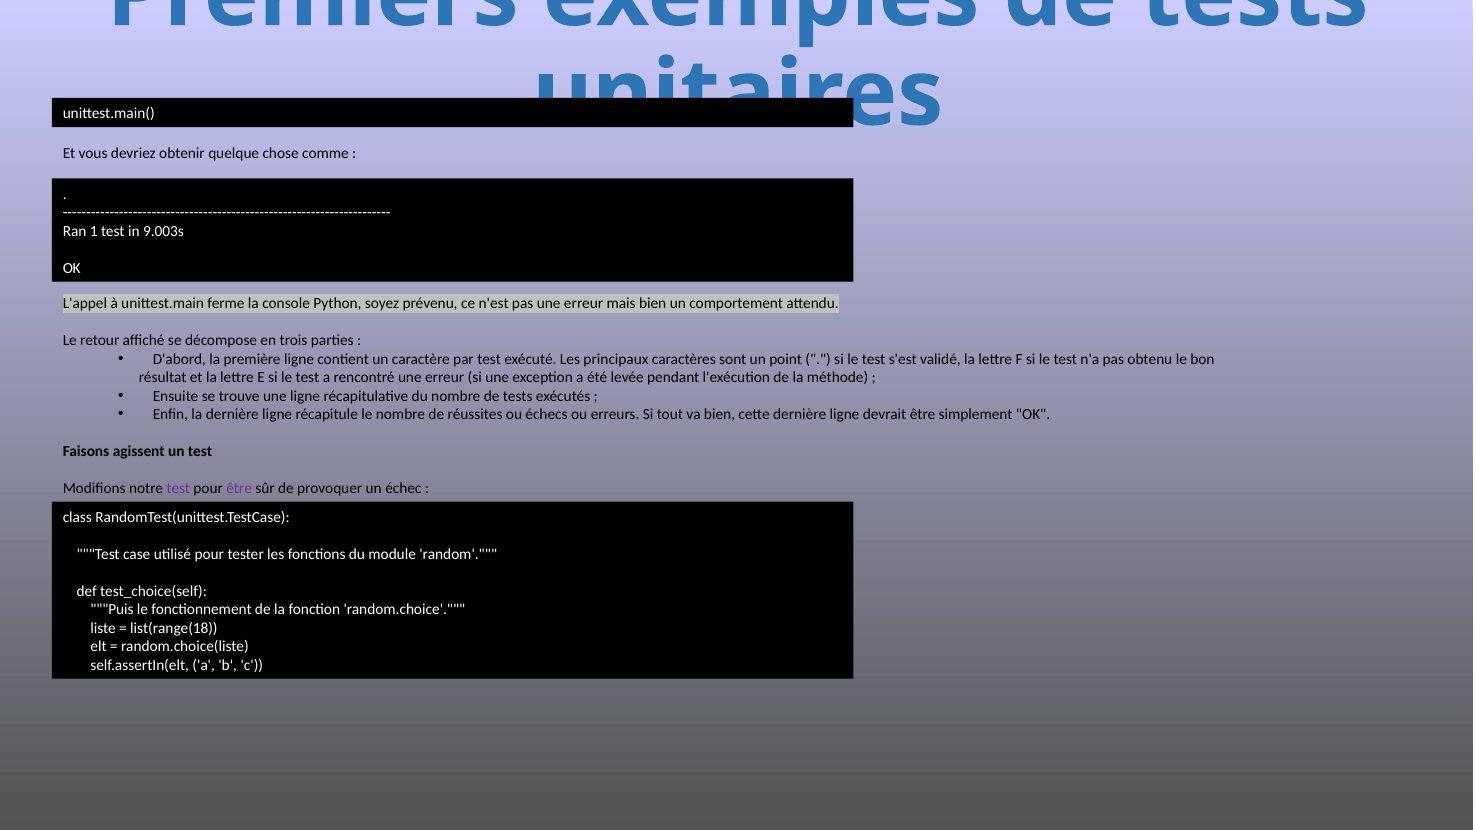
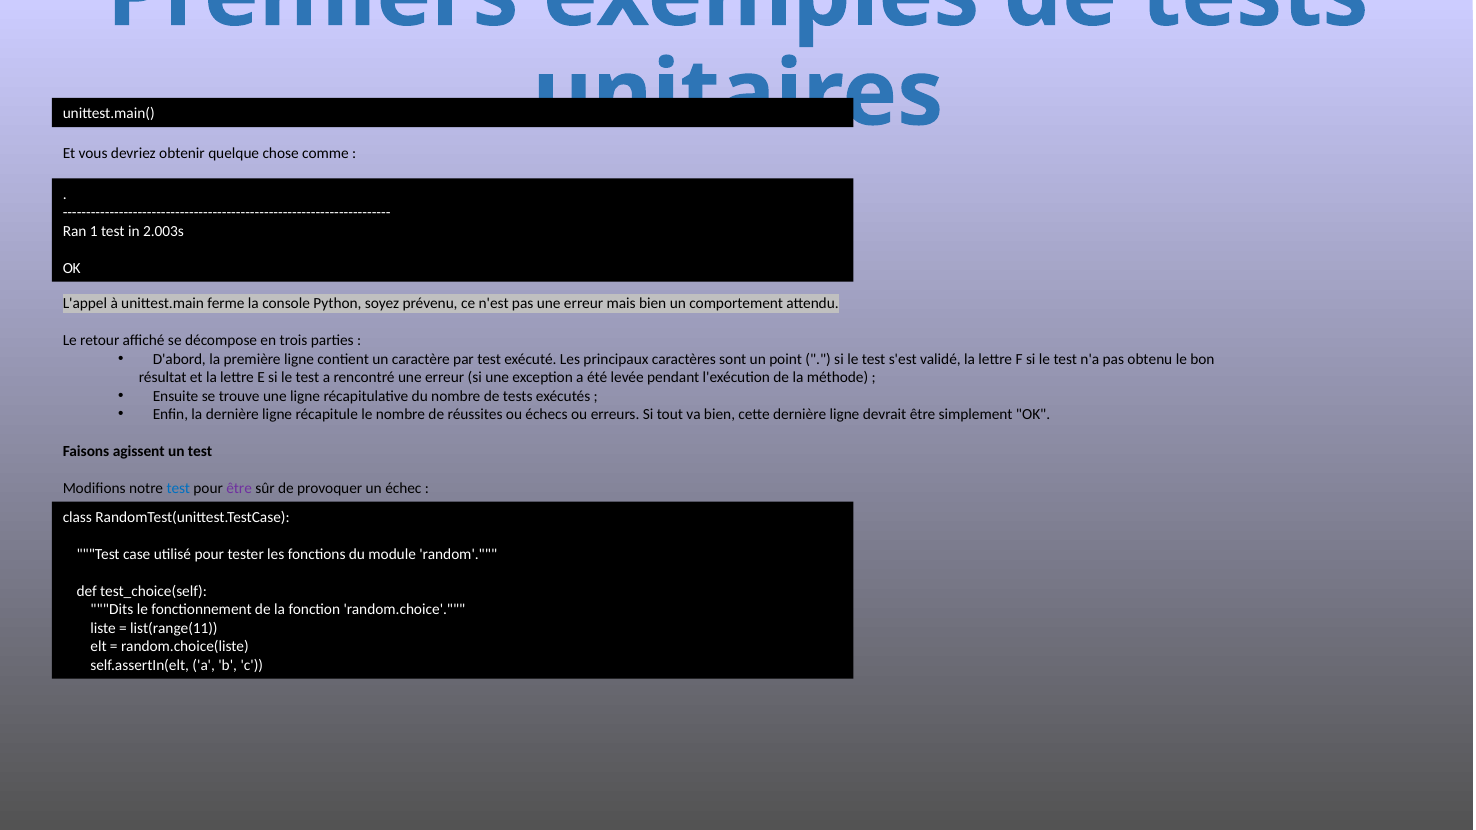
9.003s: 9.003s -> 2.003s (163, 231)
test colour: purple -> blue (178, 489)
Puis: Puis -> Dits (112, 610)
list(range(18: list(range(18 -> list(range(11 (174, 628)
